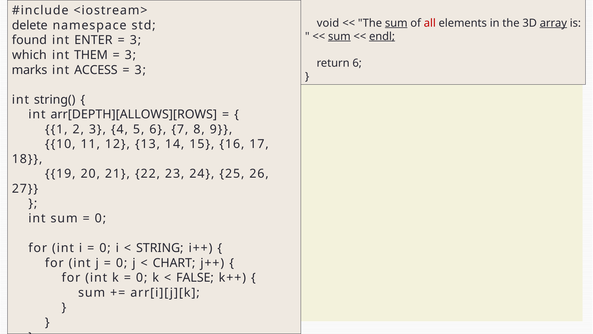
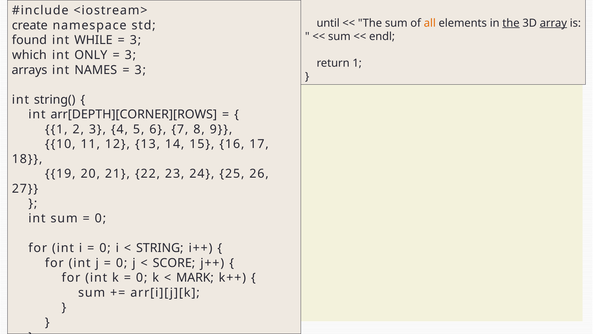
void: void -> until (328, 23)
sum underline: present -> none (396, 23)
all colour: red -> orange (430, 23)
the underline: none -> present (511, 23)
delete: delete -> create (30, 25)
sum underline: present -> none (339, 36)
endl underline: present -> none (382, 36)
ENTER: ENTER -> WHILE (93, 40)
THEM: THEM -> ONLY (91, 55)
return 6: 6 -> 1 (357, 63)
marks: marks -> arrays (29, 70)
ACCESS: ACCESS -> NAMES (96, 70)
arr[DEPTH][ALLOWS][ROWS: arr[DEPTH][ALLOWS][ROWS -> arr[DEPTH][CORNER][ROWS (134, 114)
CHART: CHART -> SCORE (174, 263)
FALSE: FALSE -> MARK (195, 277)
